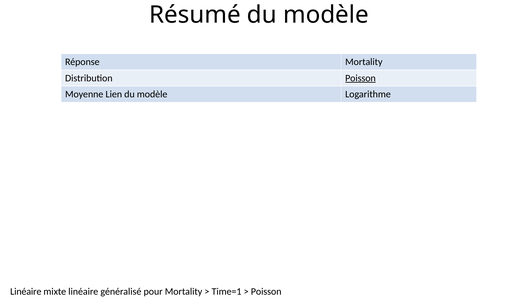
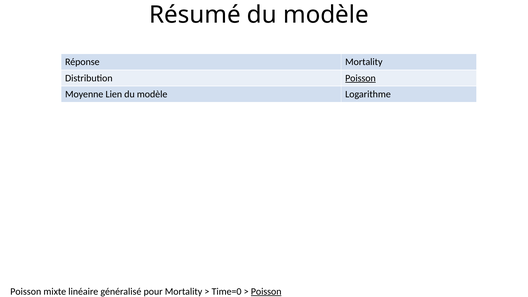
Linéaire: Linéaire -> Poisson (26, 292)
Time=1: Time=1 -> Time=0 (227, 292)
Poisson underline: none -> present (266, 292)
